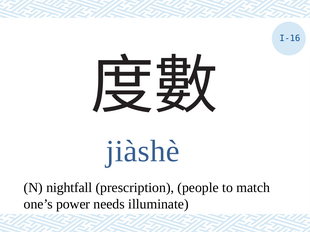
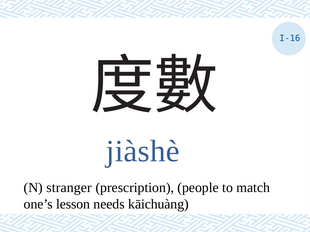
nightfall: nightfall -> stranger (69, 188)
power: power -> lesson (73, 204)
illuminate: illuminate -> kāichuàng (158, 204)
